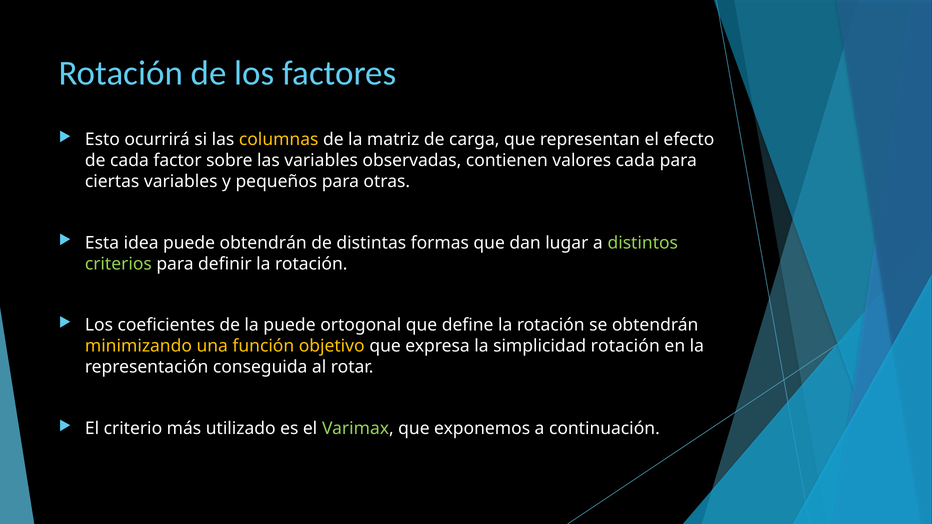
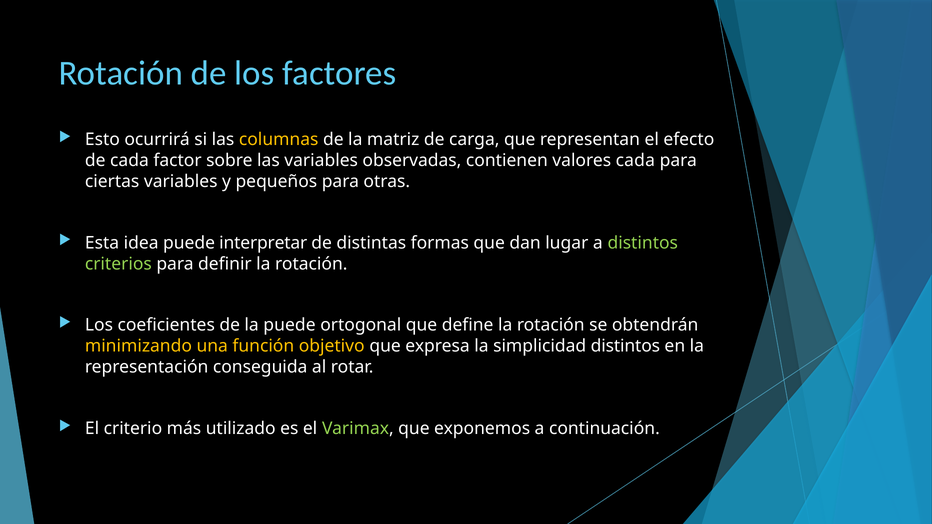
puede obtendrán: obtendrán -> interpretar (263, 243)
simplicidad rotación: rotación -> distintos (625, 346)
